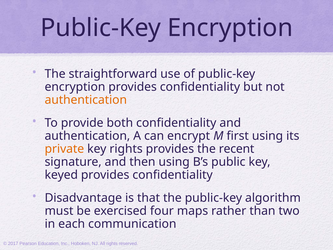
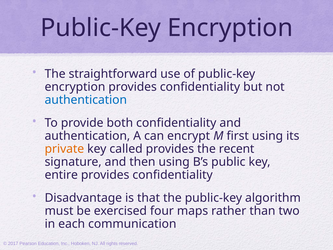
authentication colour: orange -> blue (86, 100)
key rights: rights -> called (126, 149)
keyed: keyed -> entire (61, 175)
